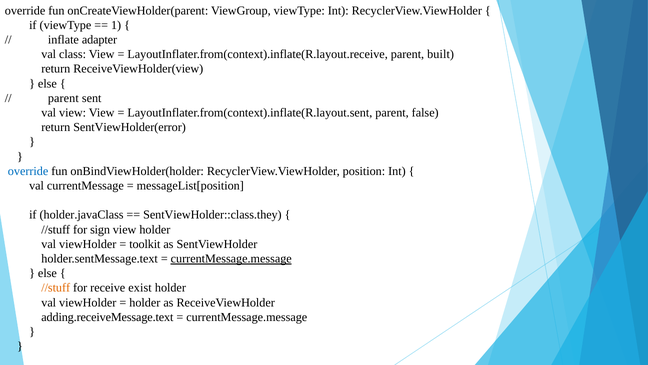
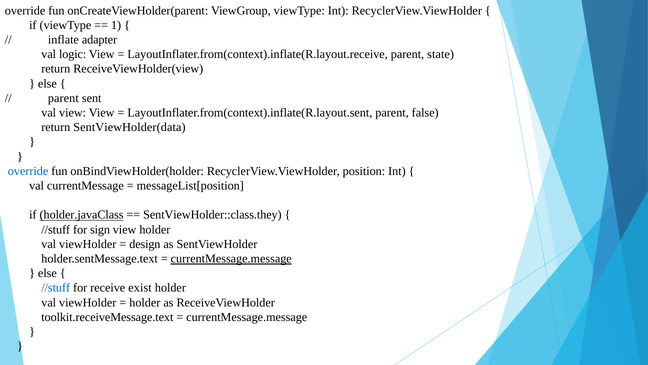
class: class -> logic (73, 54)
built: built -> state (441, 54)
SentViewHolder(error: SentViewHolder(error -> SentViewHolder(data (129, 127)
holder.javaClass underline: none -> present (82, 215)
toolkit: toolkit -> design (145, 244)
//stuff colour: orange -> blue (56, 288)
adding.receiveMessage.text: adding.receiveMessage.text -> toolkit.receiveMessage.text (107, 317)
